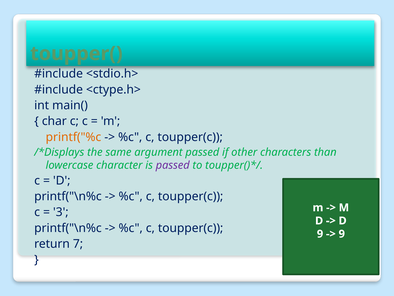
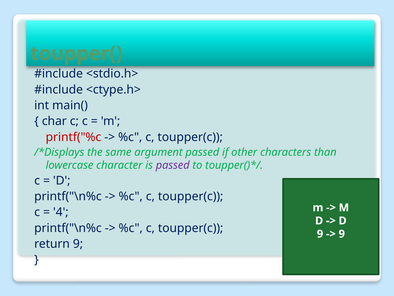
printf("%c colour: orange -> red (73, 137)
3: 3 -> 4 (61, 212)
return 7: 7 -> 9 (78, 243)
